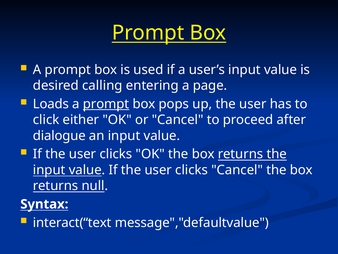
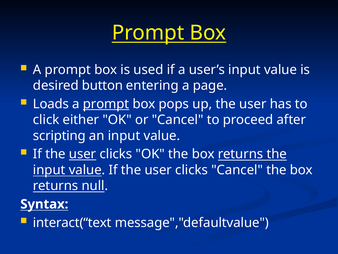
calling: calling -> button (102, 85)
dialogue: dialogue -> scripting (59, 135)
user underline: none -> present (83, 154)
